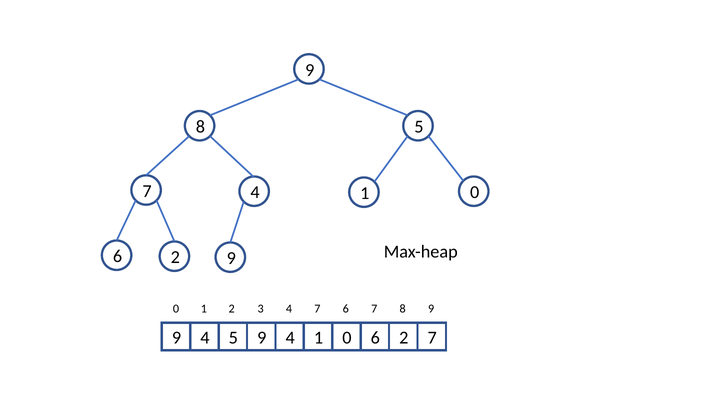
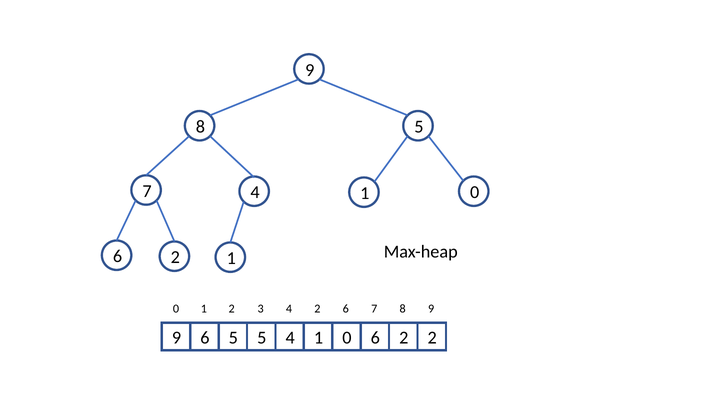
2 9: 9 -> 1 (231, 259)
4 7: 7 -> 2 (317, 309)
4: 4 -> 6 (205, 338)
5 9: 9 -> 5 (262, 338)
2 7: 7 -> 2 (432, 338)
